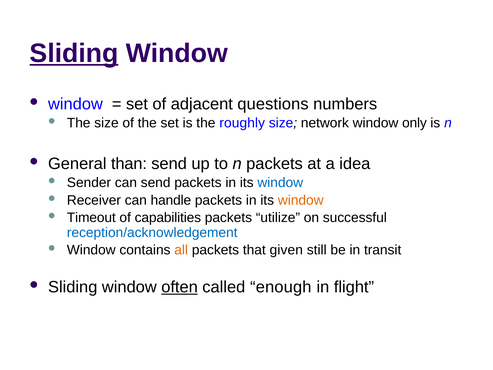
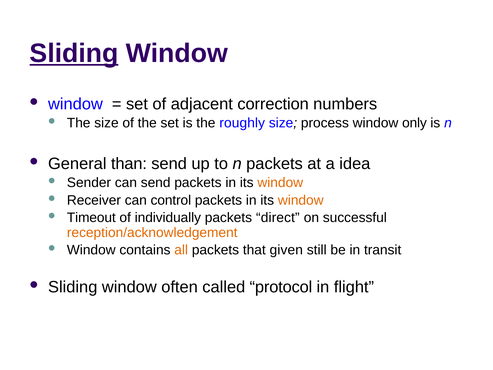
questions: questions -> correction (273, 104)
network: network -> process (325, 123)
window colour: blue -> orange (280, 183)
handle: handle -> control (171, 200)
capabilities: capabilities -> individually (168, 218)
utilize: utilize -> direct (278, 218)
reception/acknowledgement colour: blue -> orange (152, 232)
often underline: present -> none (180, 287)
enough: enough -> protocol (281, 287)
